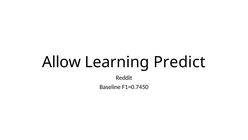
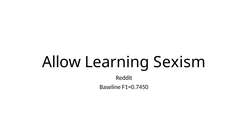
Predict: Predict -> Sexism (179, 62)
